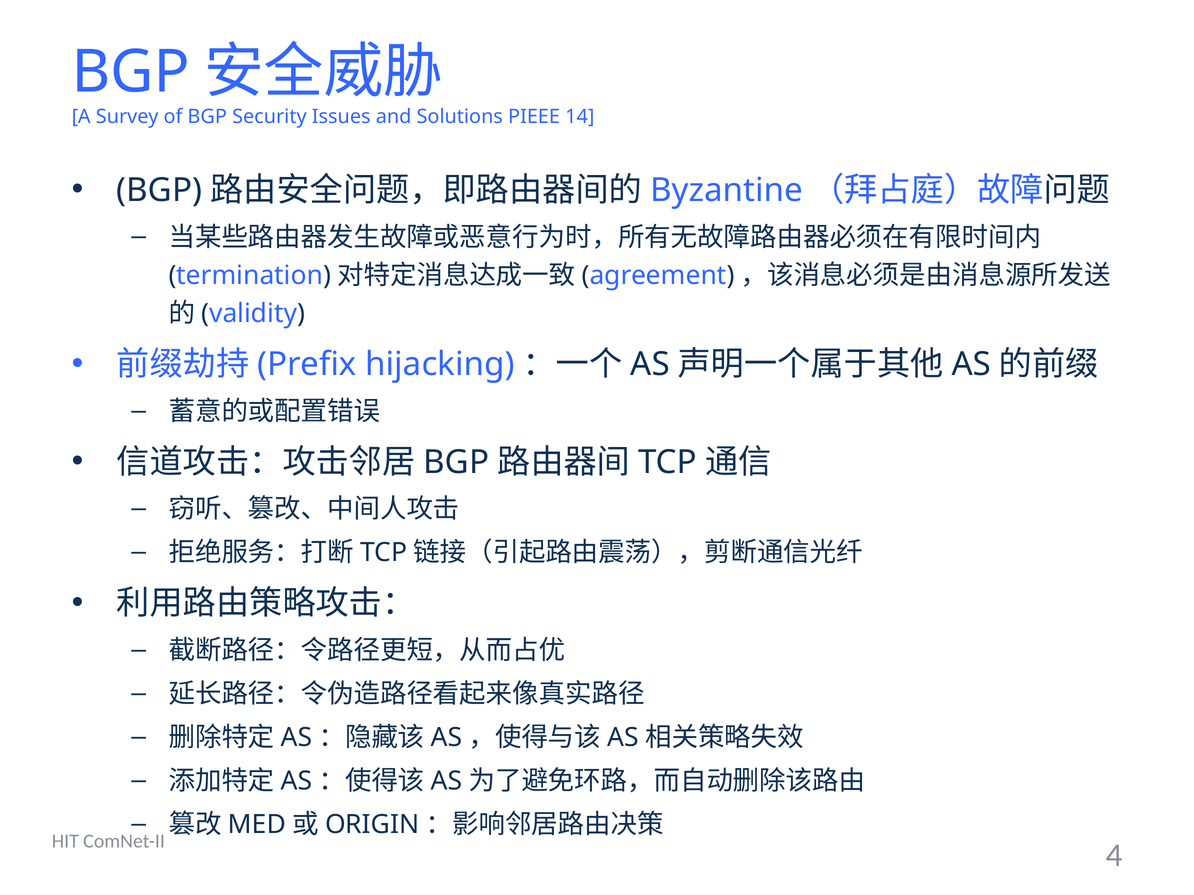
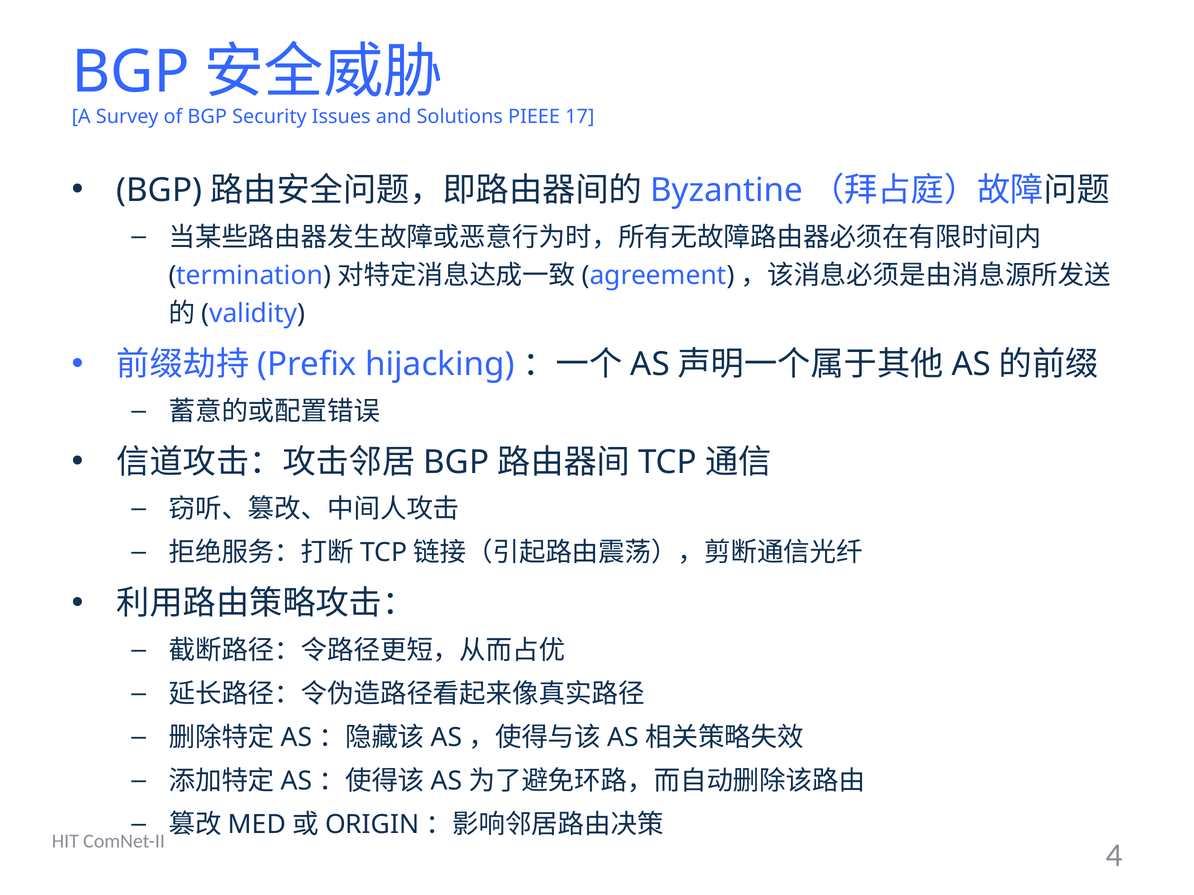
14: 14 -> 17 (580, 117)
